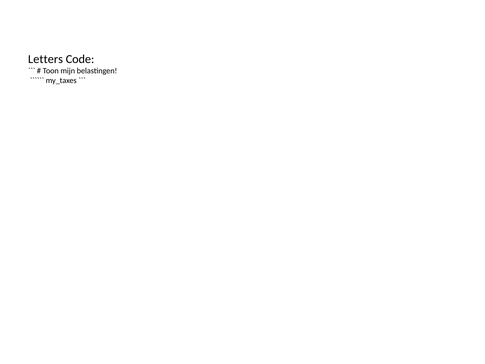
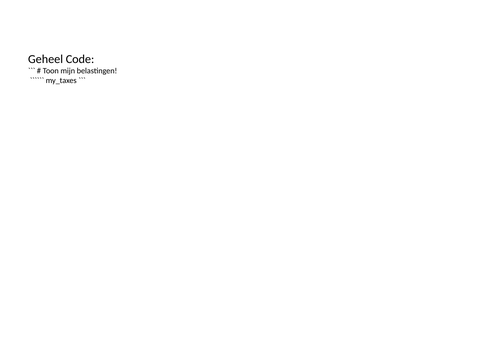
Letters: Letters -> Geheel (46, 59)
